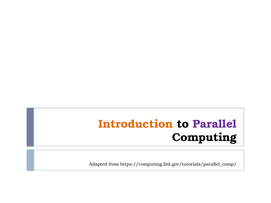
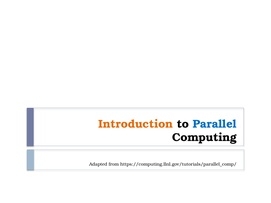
Parallel colour: purple -> blue (215, 124)
